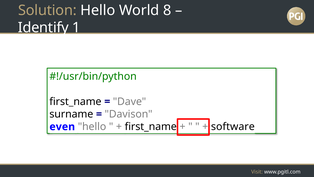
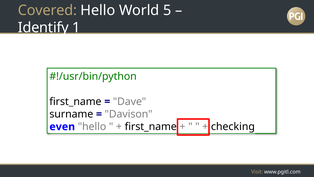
Solution: Solution -> Covered (47, 10)
8: 8 -> 5 (167, 10)
software: software -> checking (233, 126)
